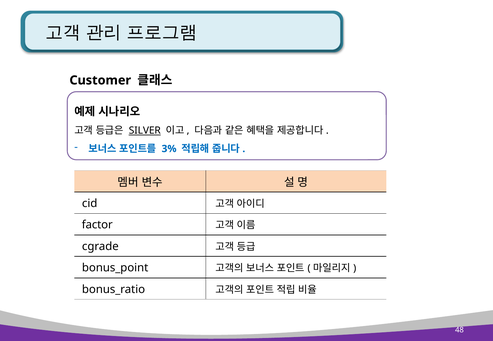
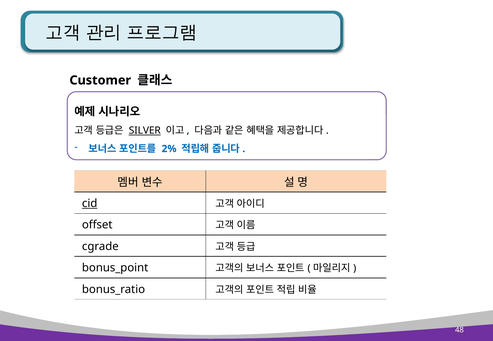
3%: 3% -> 2% (169, 149)
cid underline: none -> present (90, 204)
factor: factor -> offset (97, 225)
